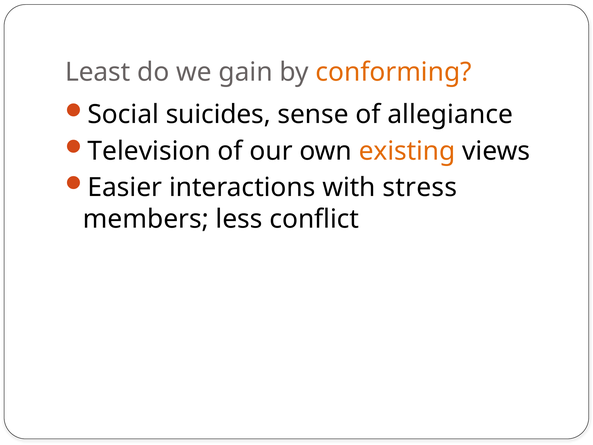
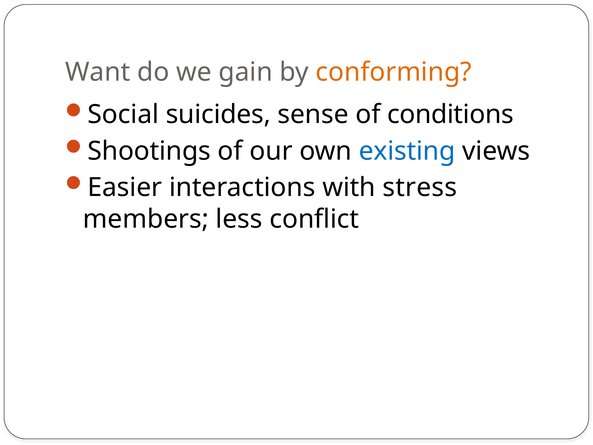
Least: Least -> Want (98, 72)
allegiance: allegiance -> conditions (450, 115)
Television: Television -> Shootings (149, 151)
existing colour: orange -> blue (407, 151)
